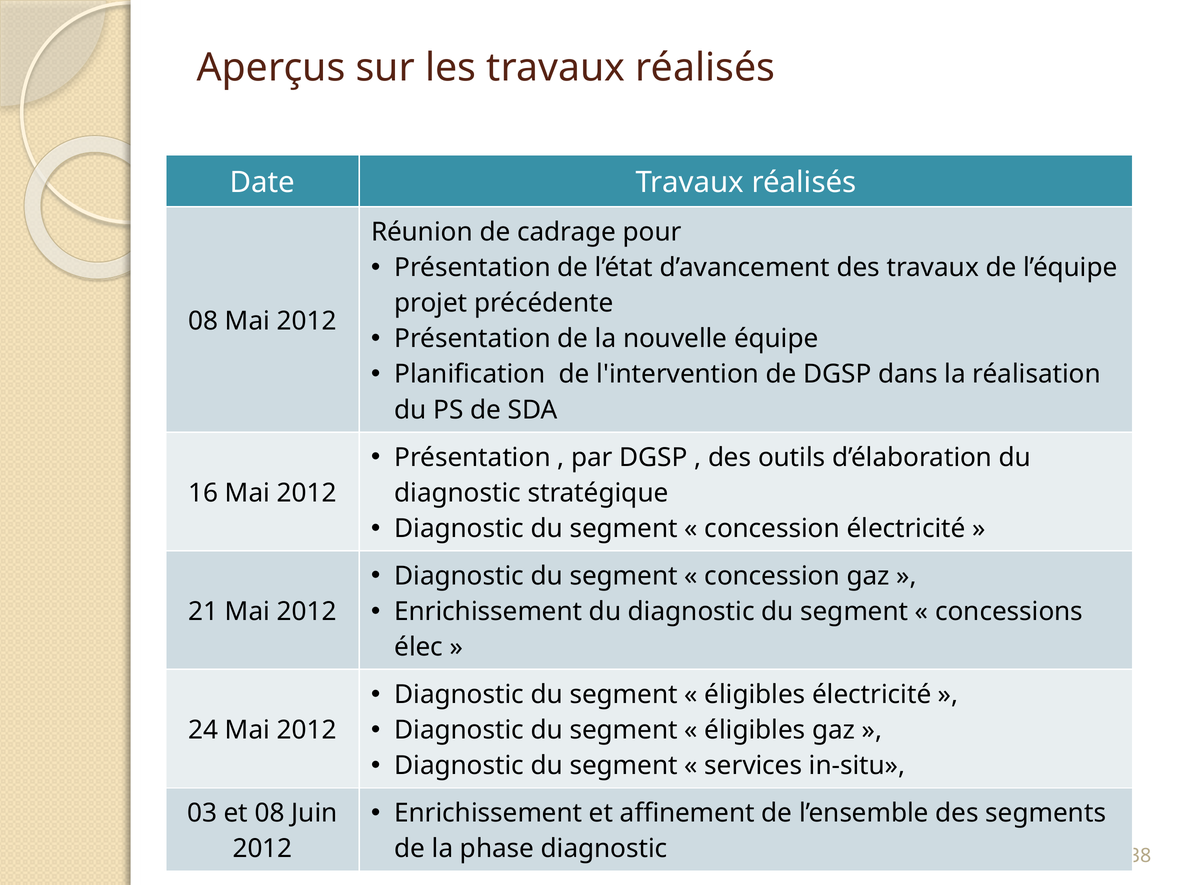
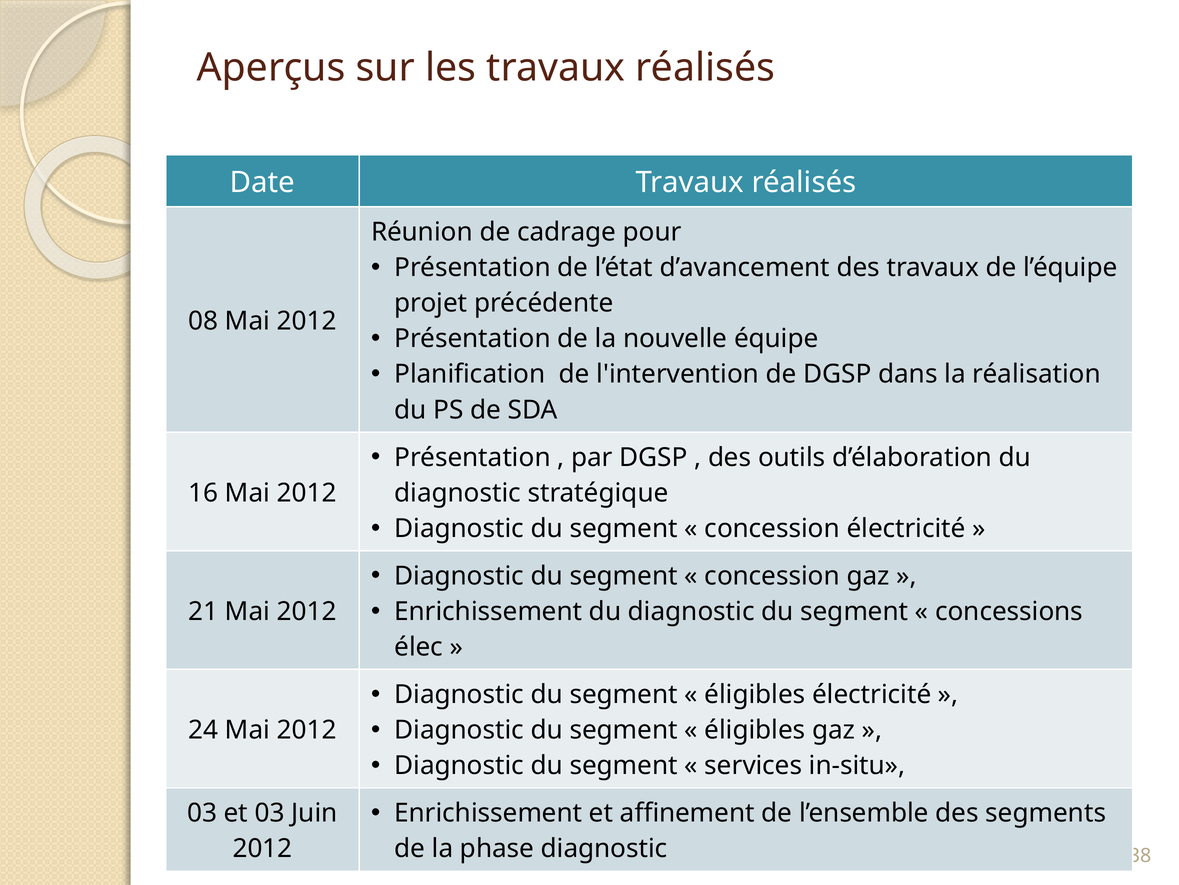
et 08: 08 -> 03 (270, 812)
